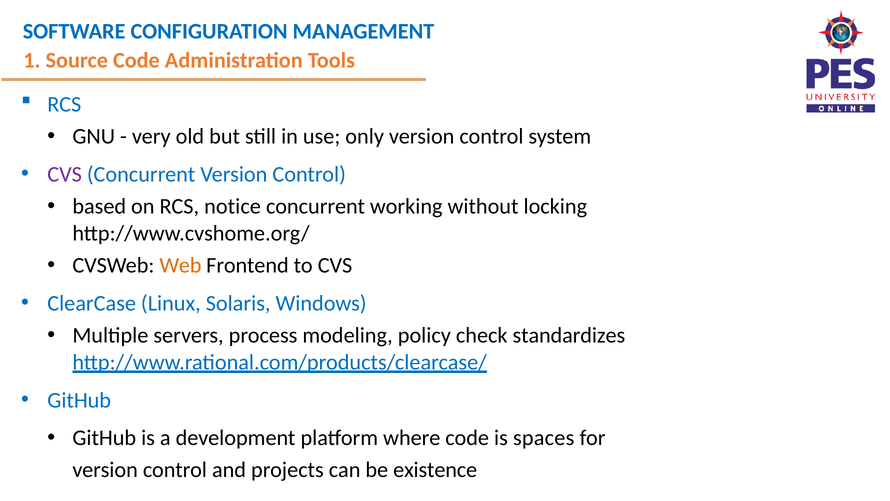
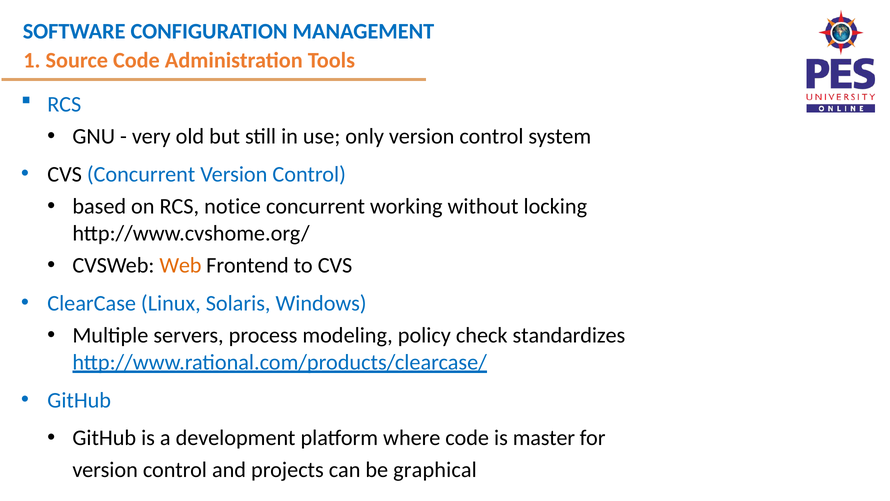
CVS colour: purple -> black (65, 174)
spaces: spaces -> master (544, 438)
existence: existence -> graphical (435, 470)
